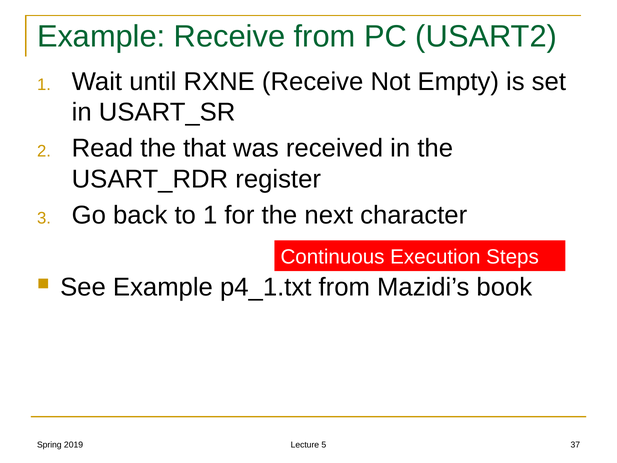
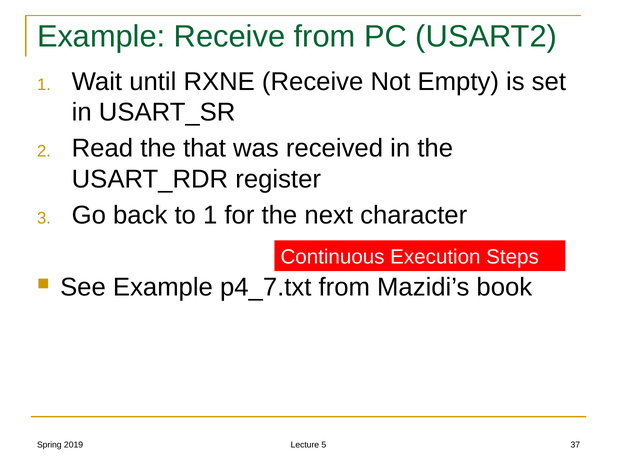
p4_1.txt: p4_1.txt -> p4_7.txt (266, 287)
